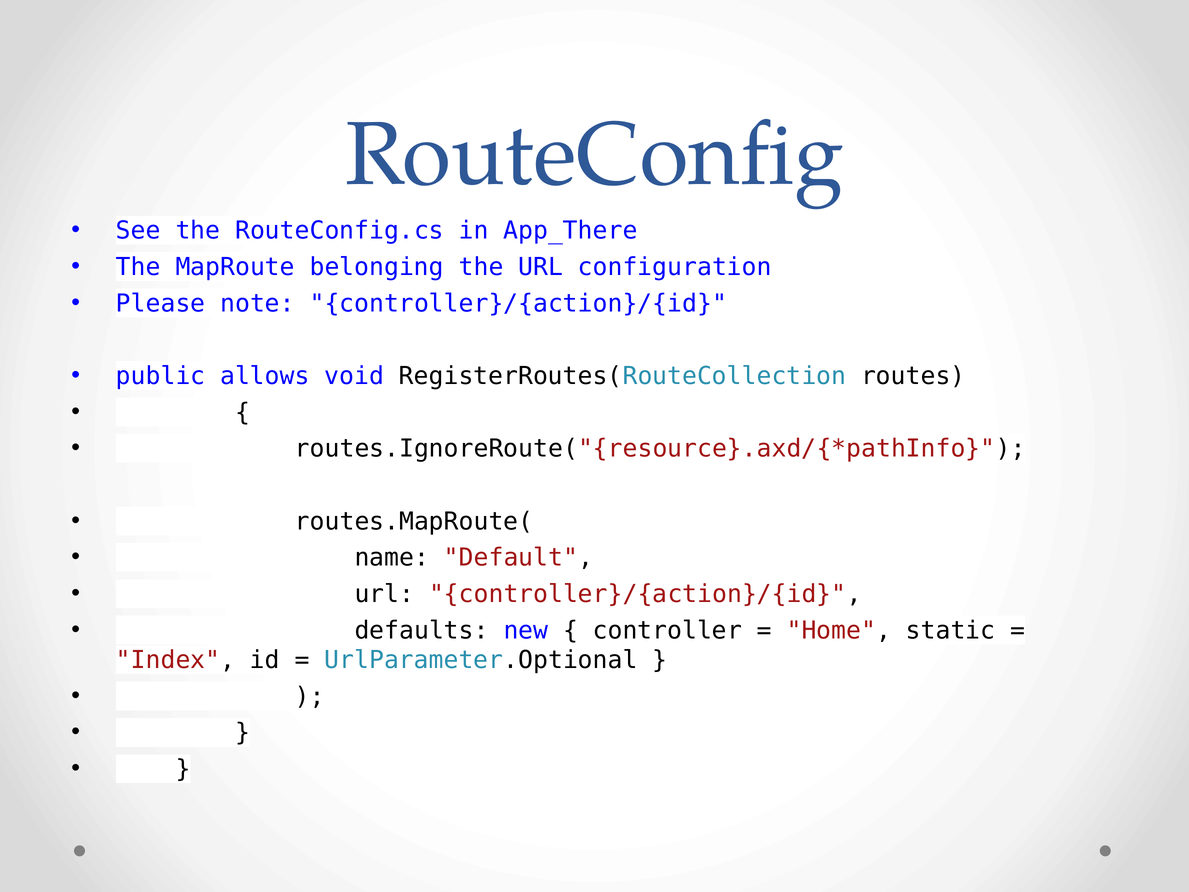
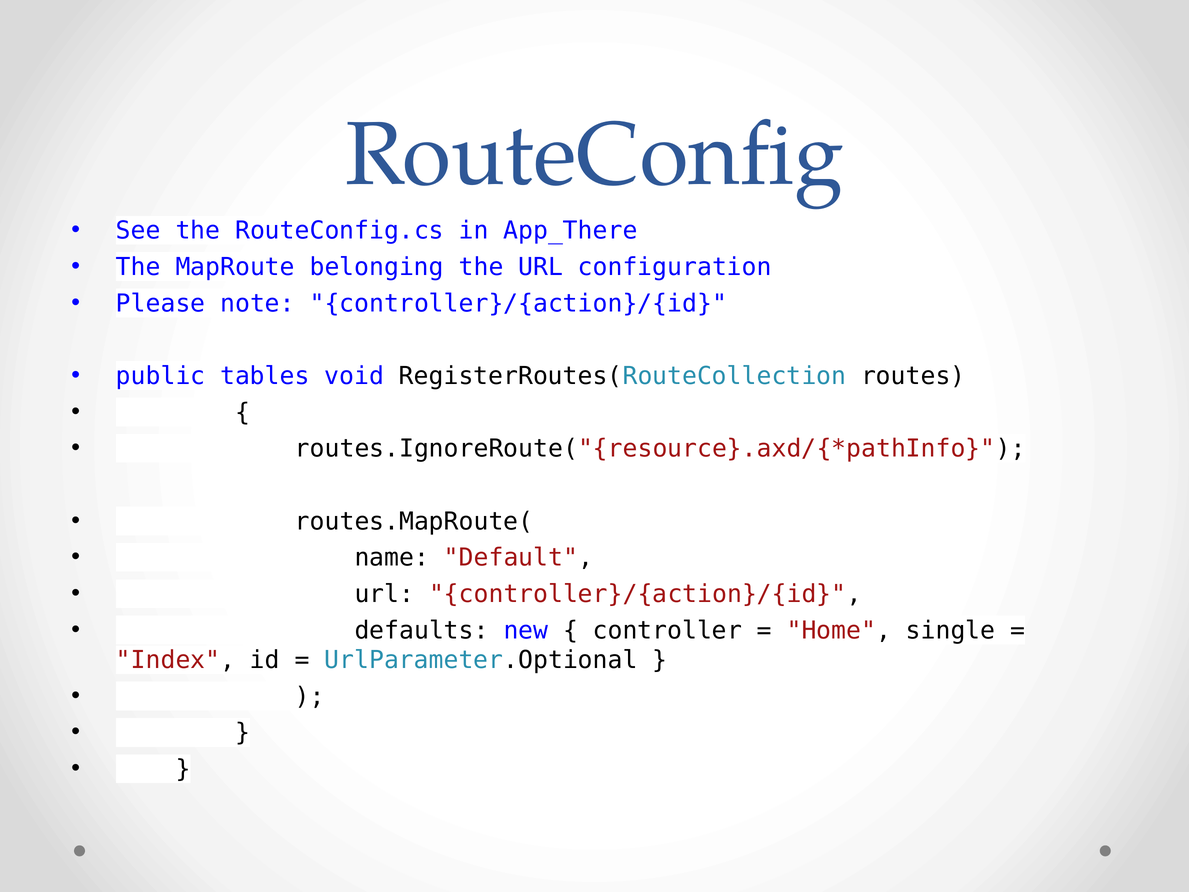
allows: allows -> tables (265, 376)
static: static -> single (951, 630)
